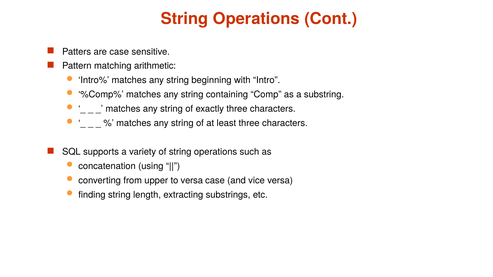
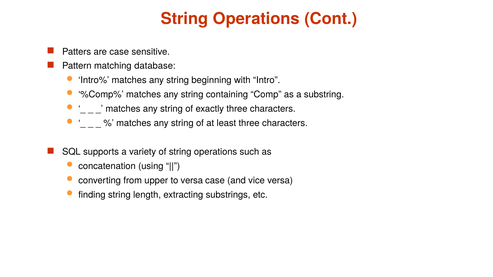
arithmetic: arithmetic -> database (155, 66)
